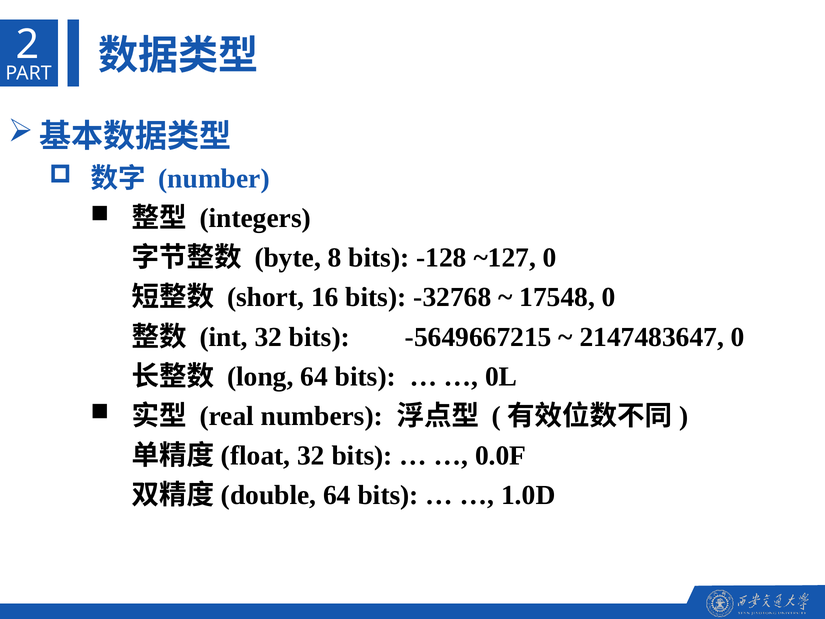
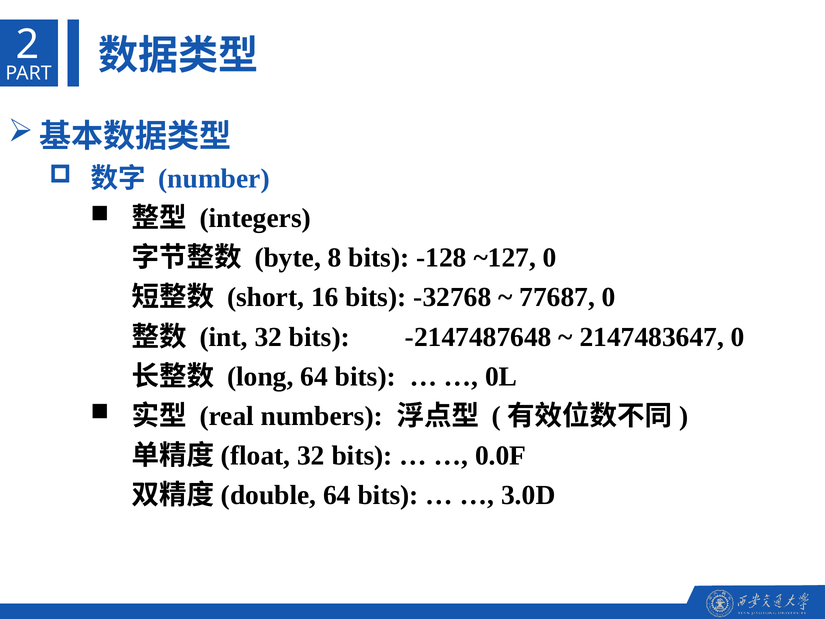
17548: 17548 -> 77687 (557, 297)
-5649667215: -5649667215 -> -2147487648 (478, 337)
1.0D: 1.0D -> 3.0D (528, 495)
